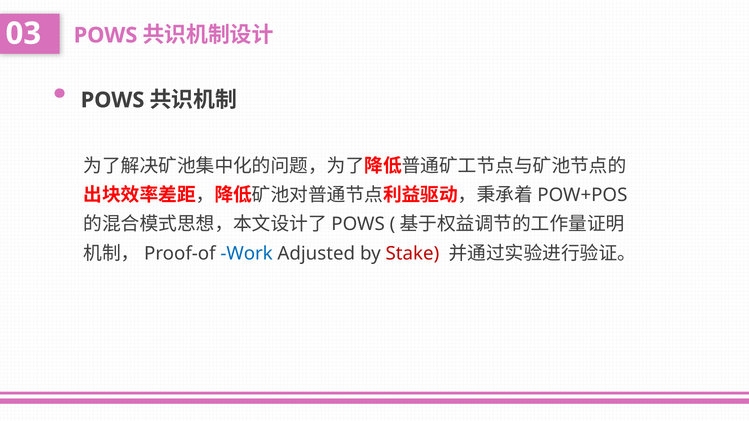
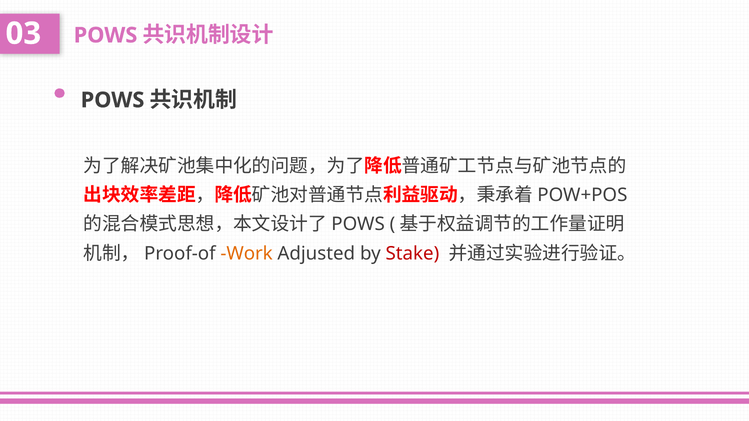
Work colour: blue -> orange (247, 254)
